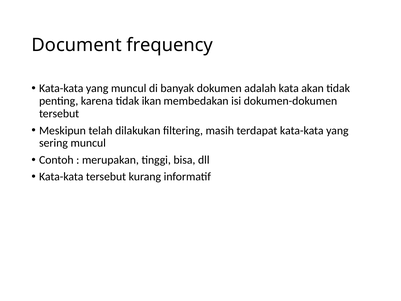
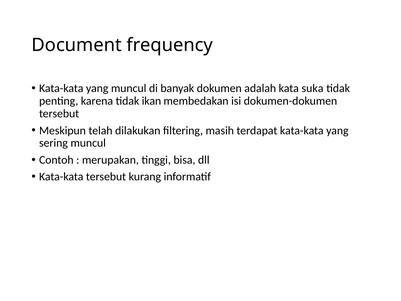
akan: akan -> suka (312, 88)
